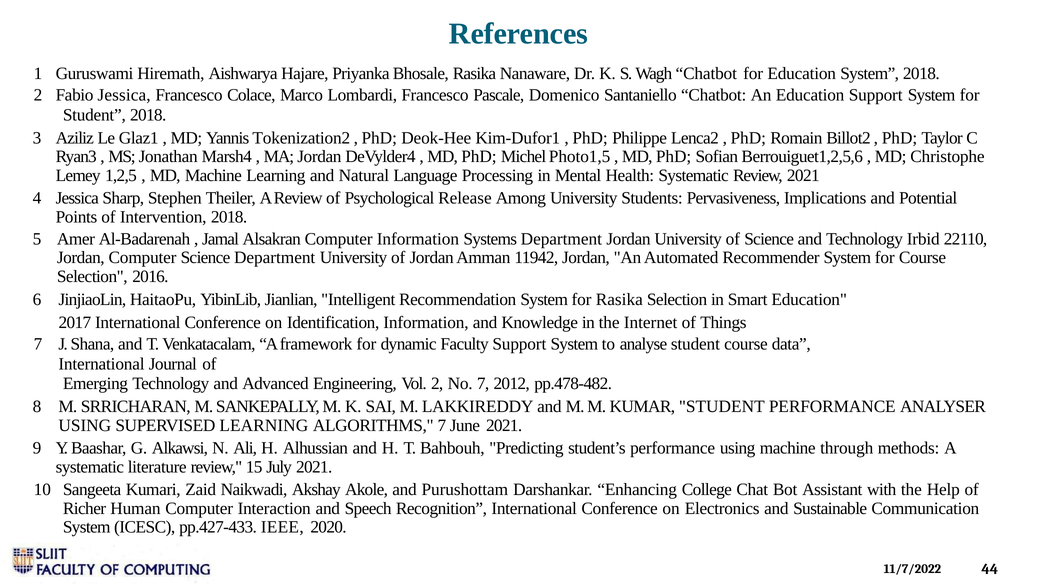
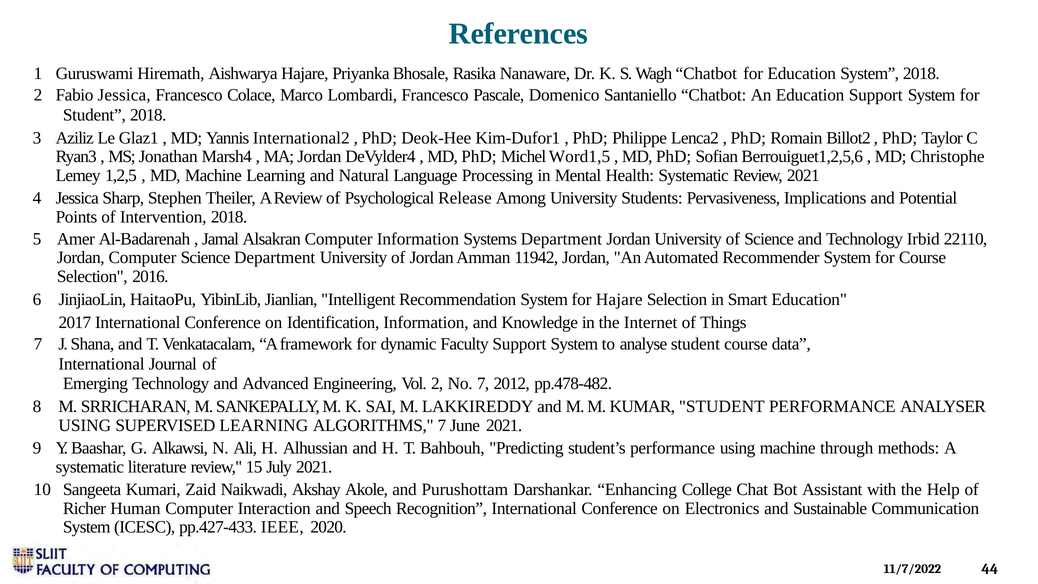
Tokenization2: Tokenization2 -> International2 (301, 138)
Photo1,5: Photo1,5 -> Word1,5 (580, 157)
for Rasika: Rasika -> Hajare (619, 299)
